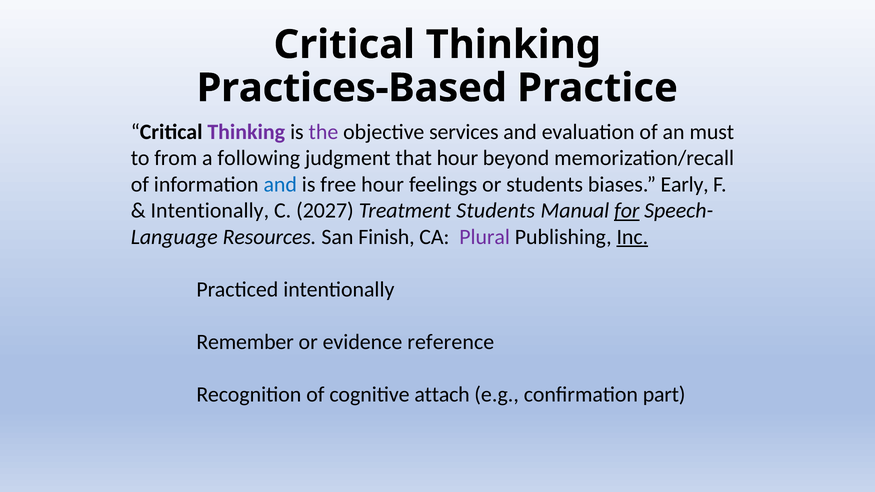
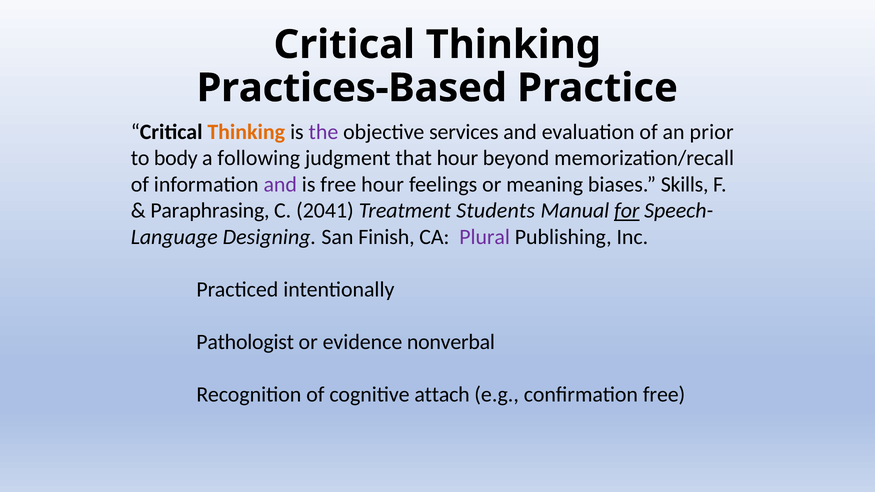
Thinking colour: purple -> orange (246, 132)
must: must -> prior (712, 132)
from: from -> body (176, 158)
and colour: blue -> purple (280, 185)
or students: students -> meaning (545, 185)
Early: Early -> Skills (685, 185)
Intentionally: Intentionally -> Paraphrasing (210, 211)
2027: 2027 -> 2041 (325, 211)
Resources: Resources -> Designing (269, 237)
Inc underline: present -> none (632, 237)
Remember: Remember -> Pathologist (245, 342)
reference: reference -> nonverbal (451, 342)
confirmation part: part -> free (664, 395)
